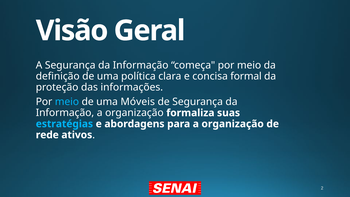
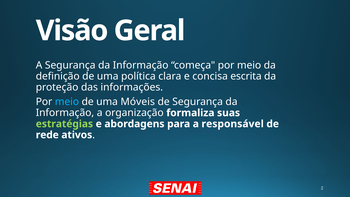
formal: formal -> escrita (246, 76)
estratégias colour: light blue -> light green (64, 124)
para a organização: organização -> responsável (233, 124)
